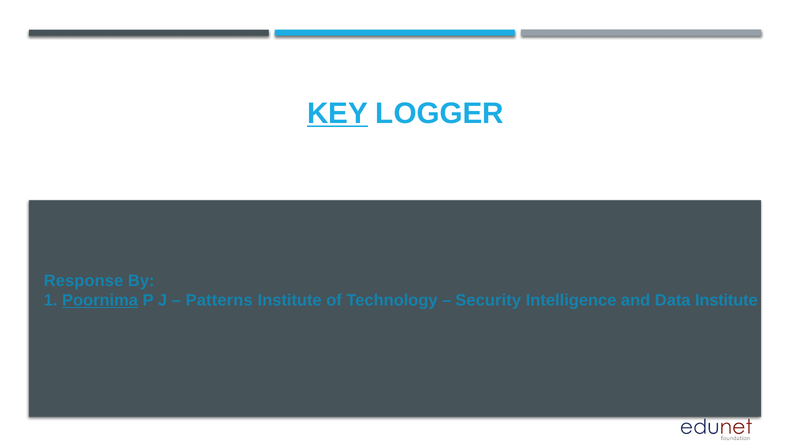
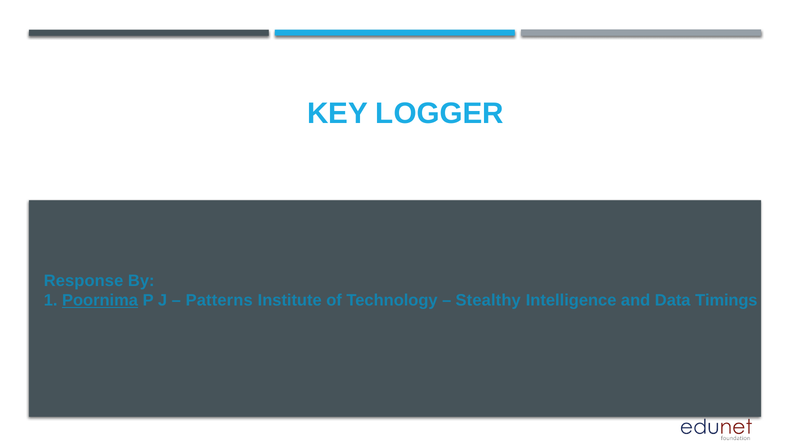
KEY underline: present -> none (337, 113)
Security: Security -> Stealthy (488, 300)
Data Institute: Institute -> Timings (726, 300)
